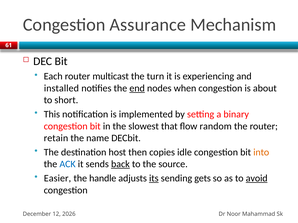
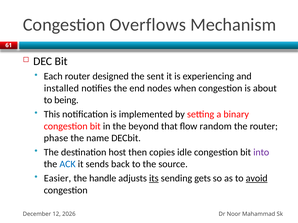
Assurance: Assurance -> Overflows (148, 25)
multicast: multicast -> designed (111, 76)
turn: turn -> sent (155, 76)
end underline: present -> none (137, 88)
short: short -> being (66, 100)
slowest: slowest -> beyond (144, 126)
retain: retain -> phase (56, 138)
into colour: orange -> purple (261, 153)
back underline: present -> none (120, 164)
